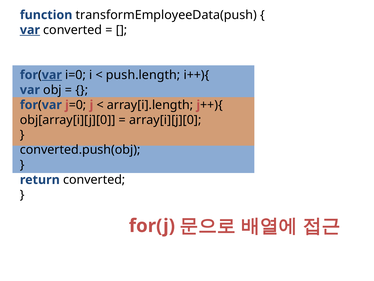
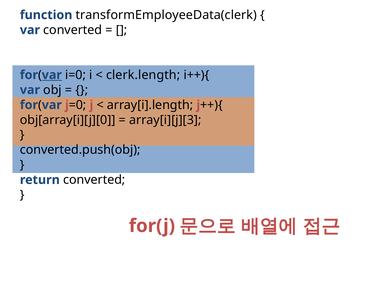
transformEmployeeData(push: transformEmployeeData(push -> transformEmployeeData(clerk (166, 15)
var underline: present -> none (30, 30)
push.length: push.length -> clerk.length (143, 75)
array[i][j][0: array[i][j][0 -> array[i][j][3 (165, 120)
